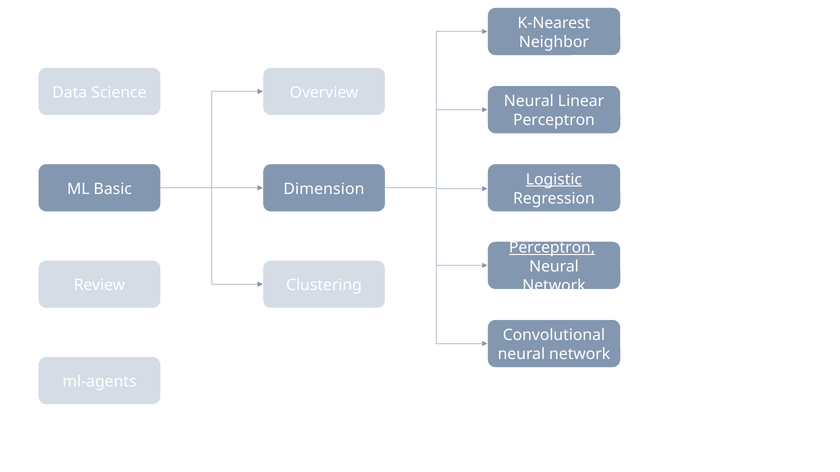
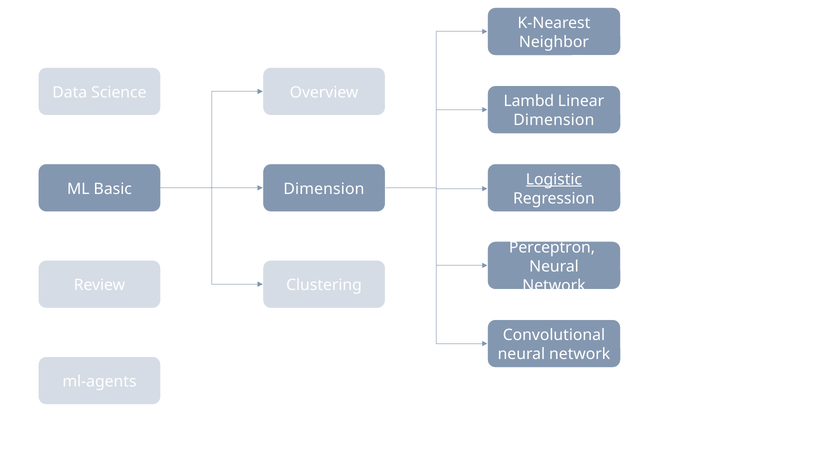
Neural: Neural -> Lambd (529, 101)
Perceptron: Perceptron -> Dimension (554, 120)
Perceptron underline: present -> none (552, 248)
